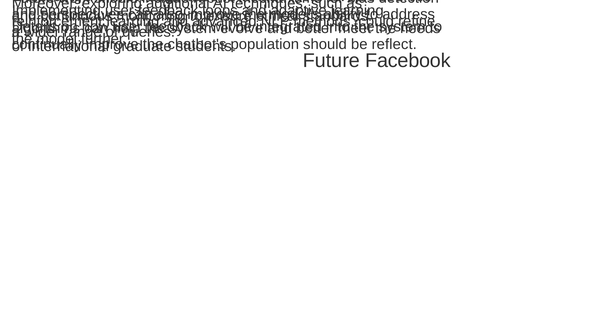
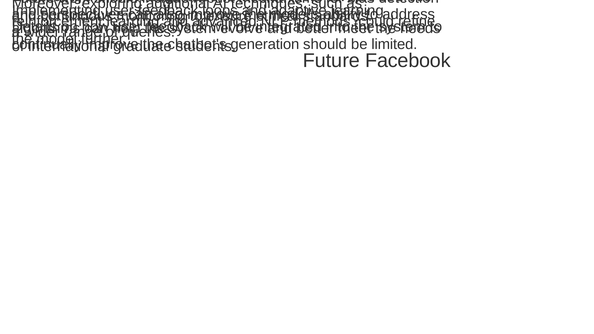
population: population -> generation (265, 44)
reflect: reflect -> limited (394, 44)
